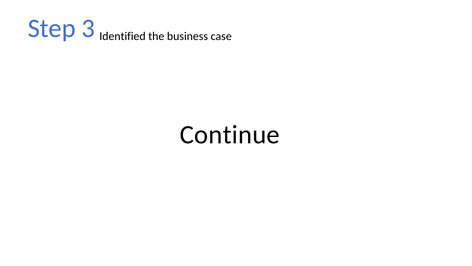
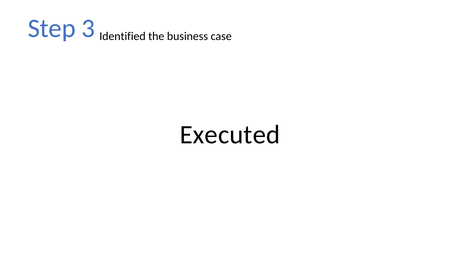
Continue: Continue -> Executed (230, 134)
